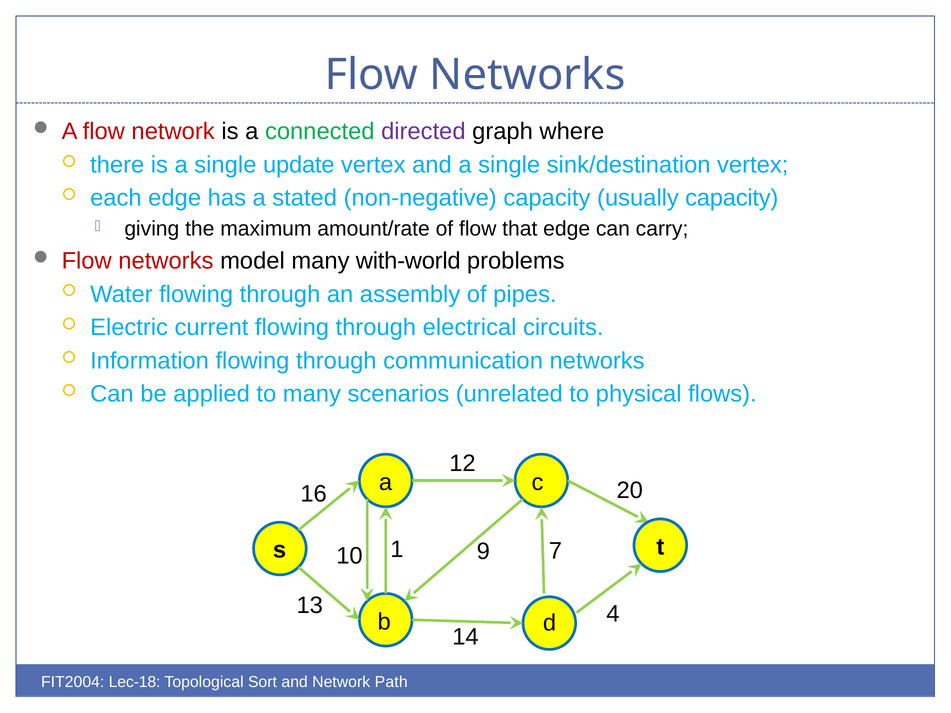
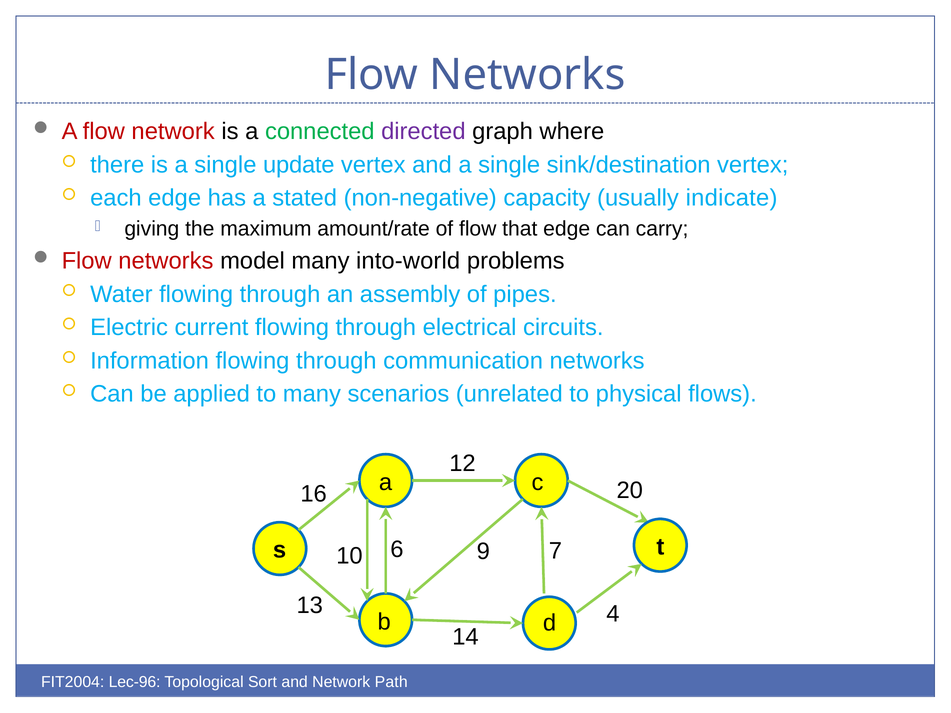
usually capacity: capacity -> indicate (732, 198)
with-world: with-world -> into-world (408, 261)
1: 1 -> 6 (397, 549)
Lec-18: Lec-18 -> Lec-96 (135, 682)
